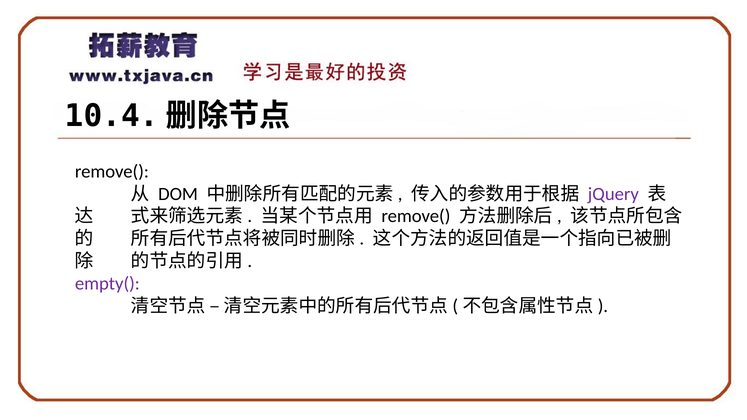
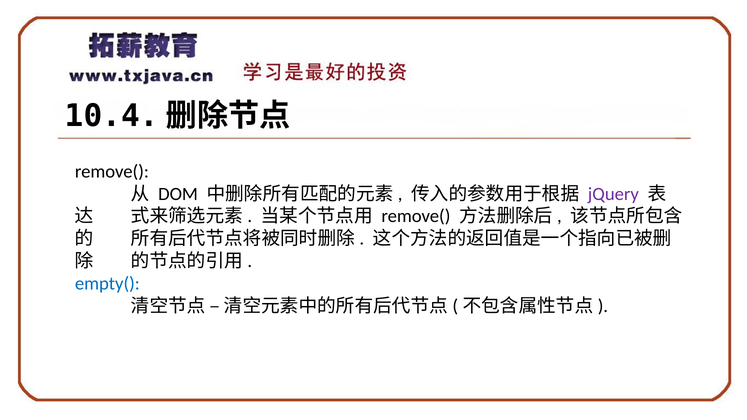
empty( colour: purple -> blue (107, 284)
